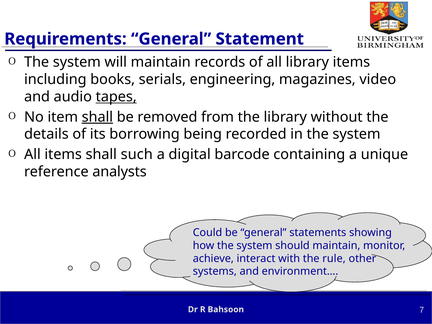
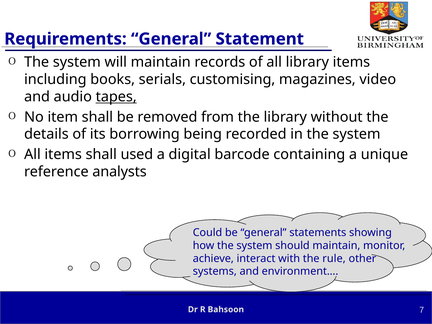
engineering: engineering -> customising (232, 79)
shall underline: present -> none (97, 117)
such: such -> used (137, 154)
